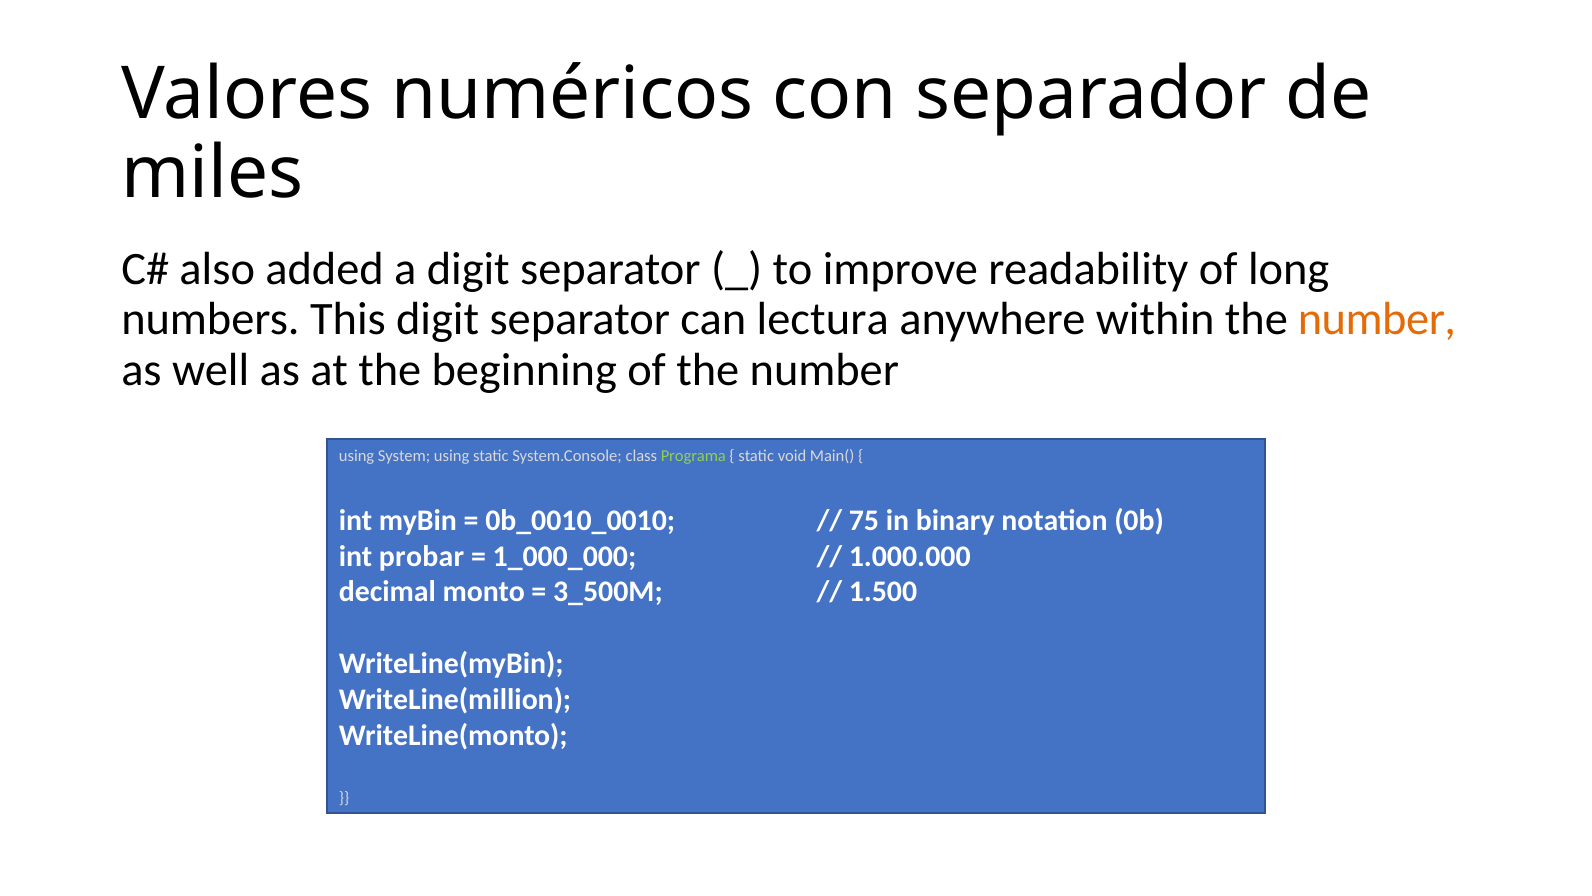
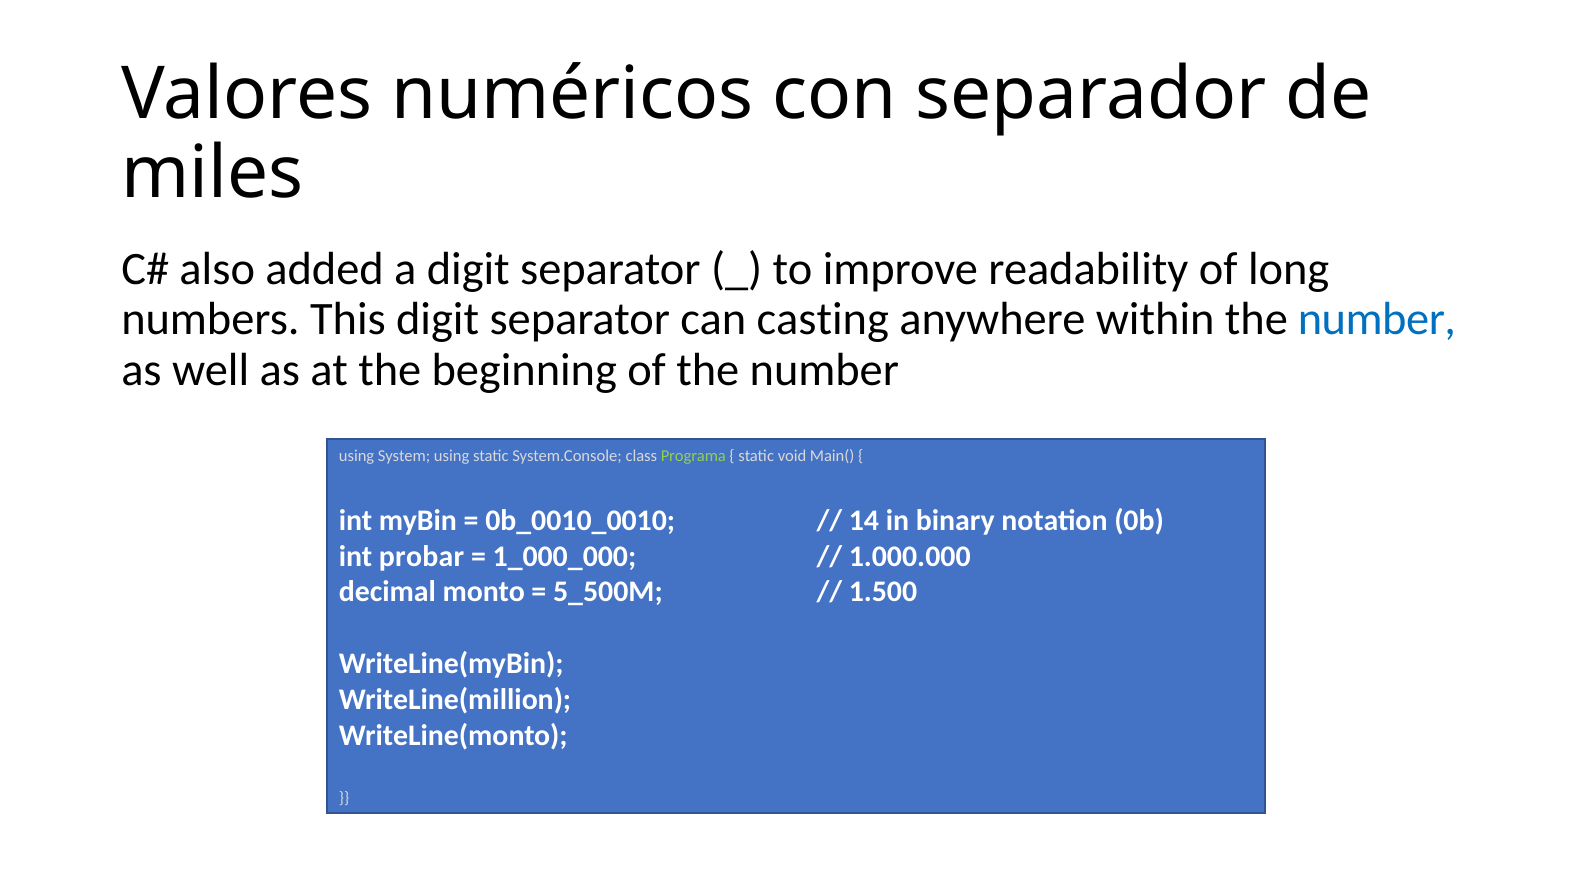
lectura: lectura -> casting (823, 319)
number colour: orange -> blue (1377, 319)
75: 75 -> 14 (864, 520)
3_500M: 3_500M -> 5_500M (608, 592)
